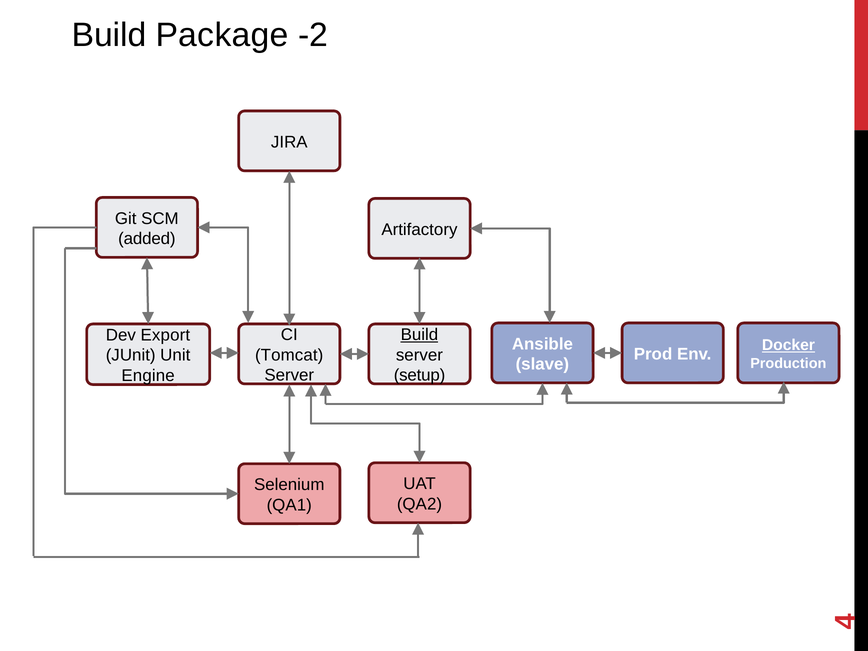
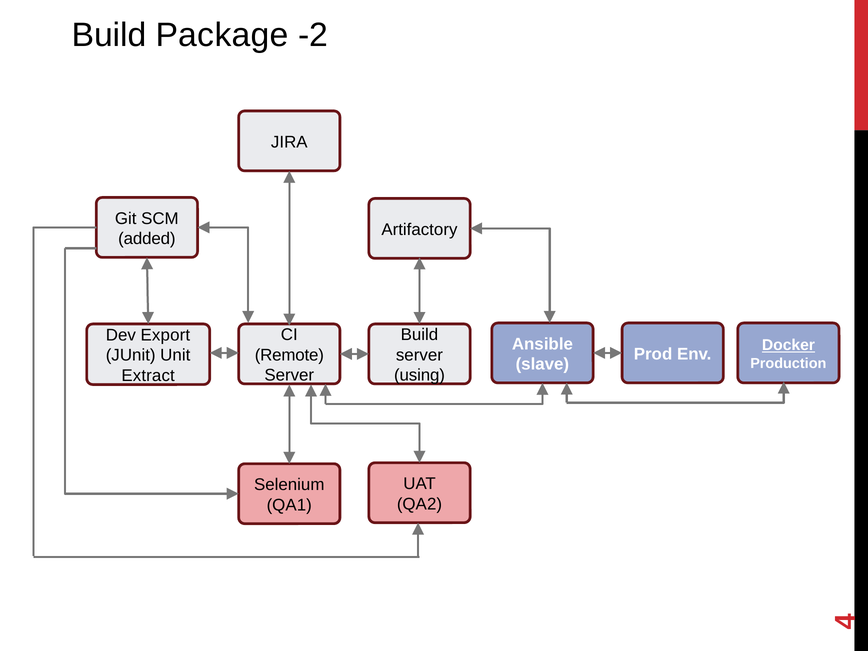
Build underline: present -> none (419, 335)
Tomcat: Tomcat -> Remote (289, 355)
setup: setup -> using (419, 375)
Engine: Engine -> Extract (148, 376)
